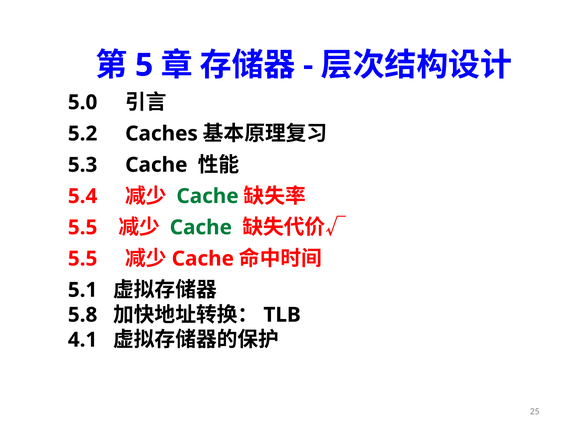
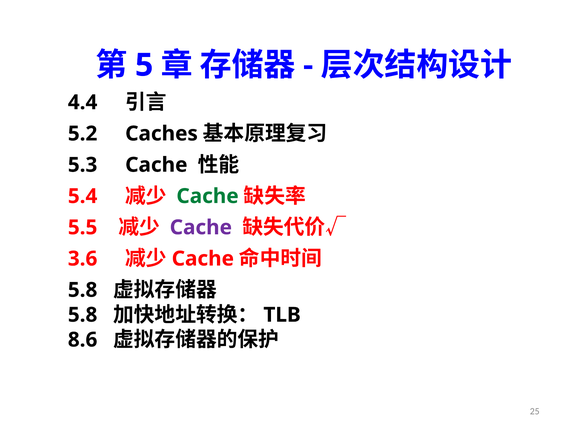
5.0: 5.0 -> 4.4 (83, 102)
Cache colour: green -> purple (201, 227)
5.5: 5.5 -> 3.6 (83, 258)
5.1: 5.1 -> 5.8 (83, 290)
4.1: 4.1 -> 8.6 (83, 339)
